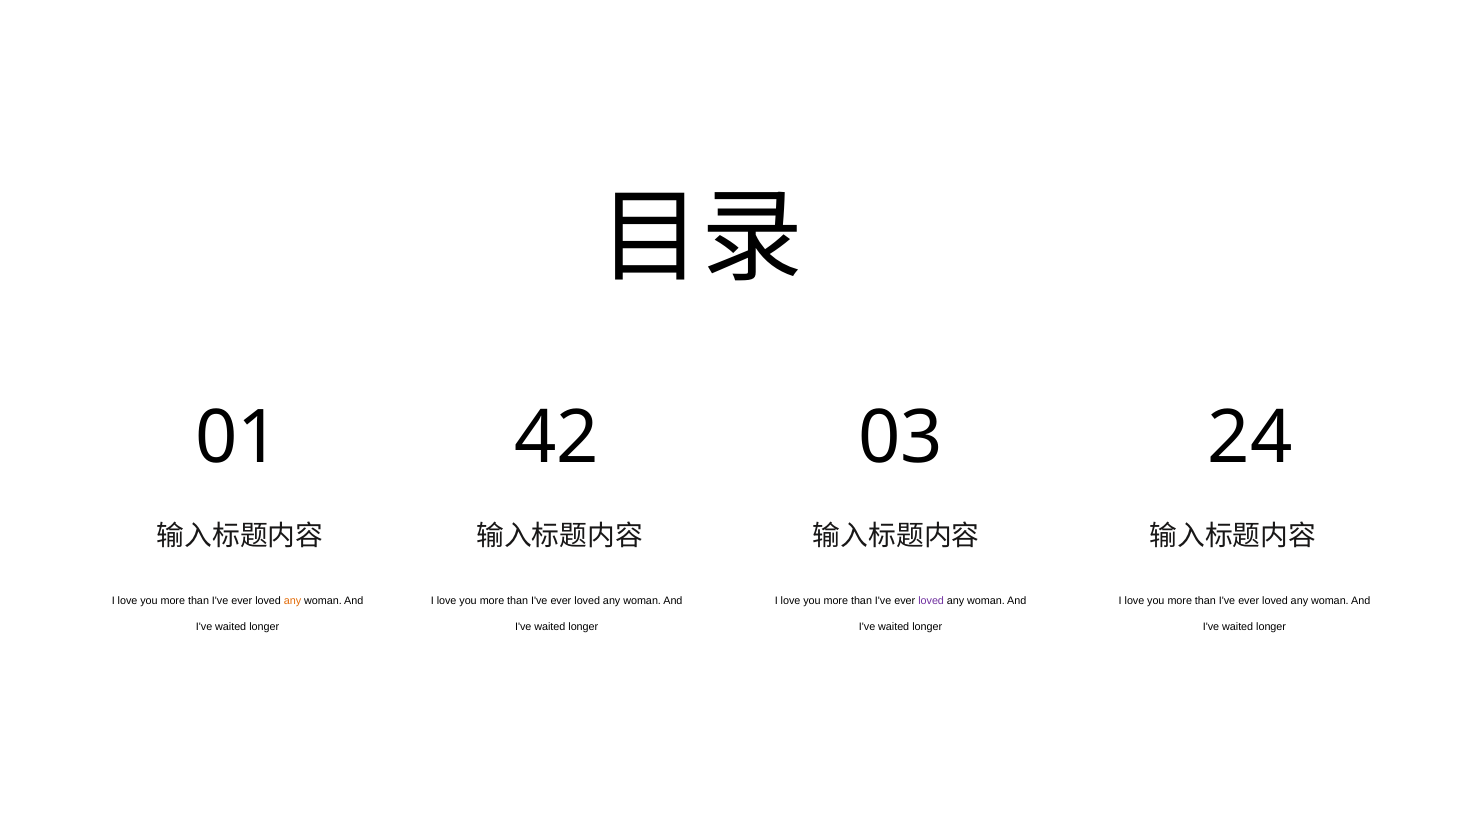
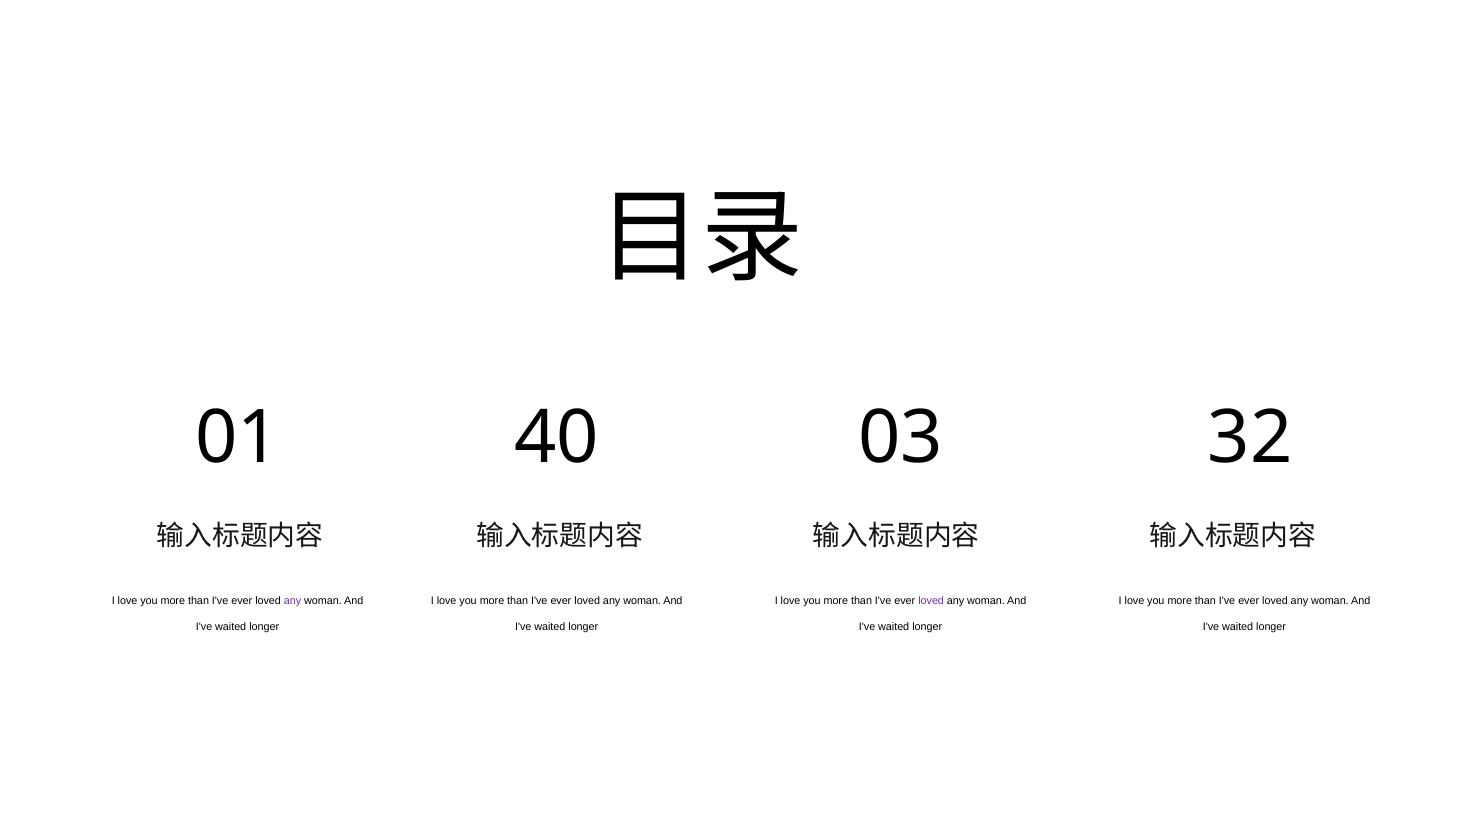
42: 42 -> 40 (557, 438)
24: 24 -> 32 (1250, 438)
any colour: orange -> purple (293, 601)
